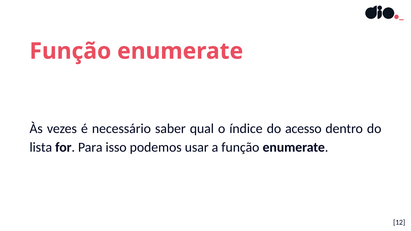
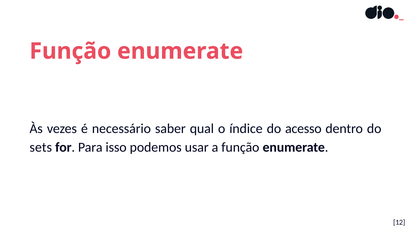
lista: lista -> sets (41, 147)
